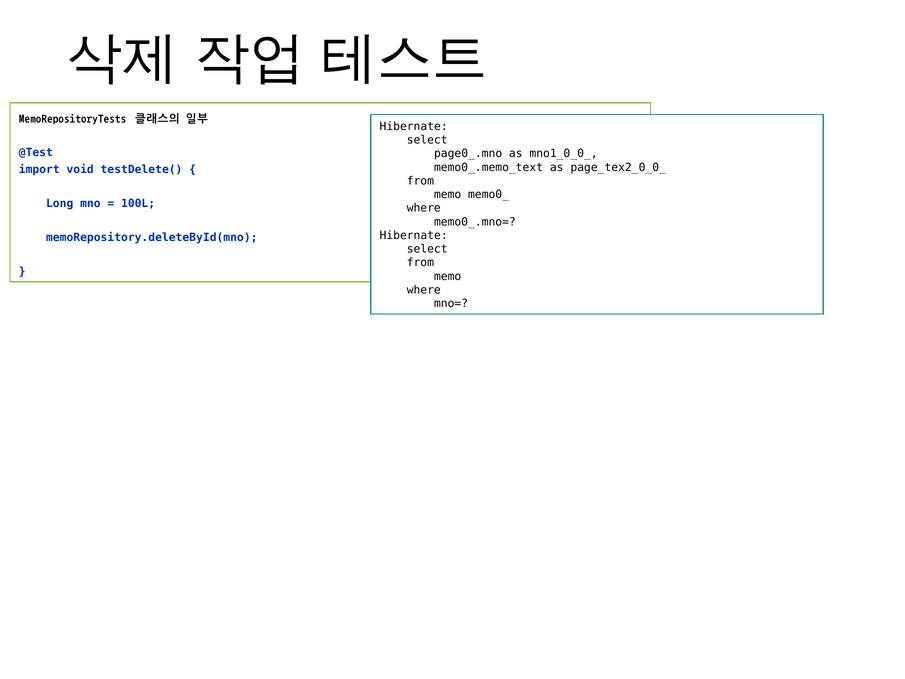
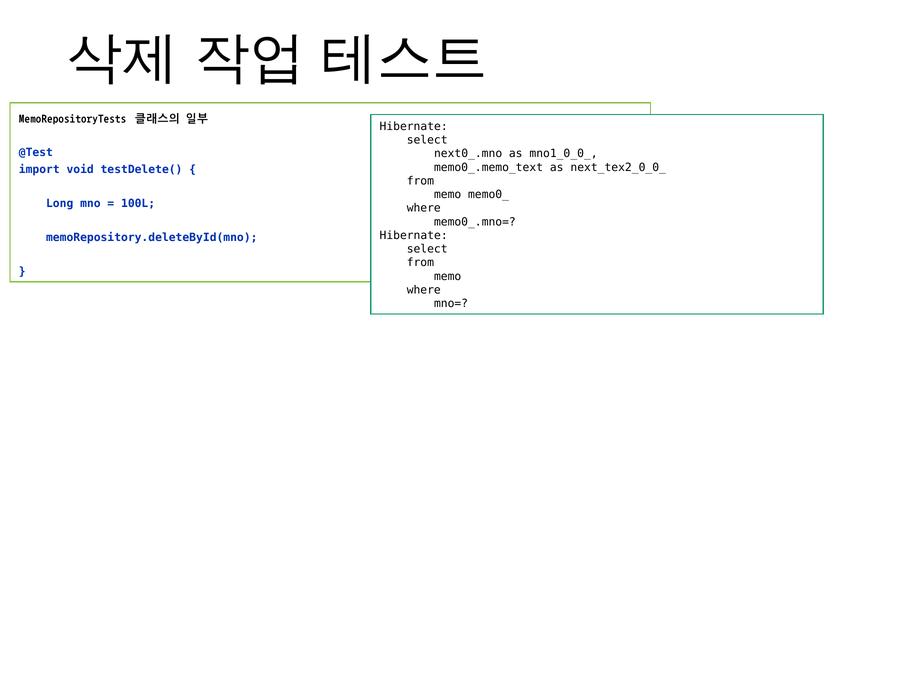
page0_.mno: page0_.mno -> next0_.mno (468, 154)
page_tex2_0_0_: page_tex2_0_0_ -> next_tex2_0_0_ (618, 167)
